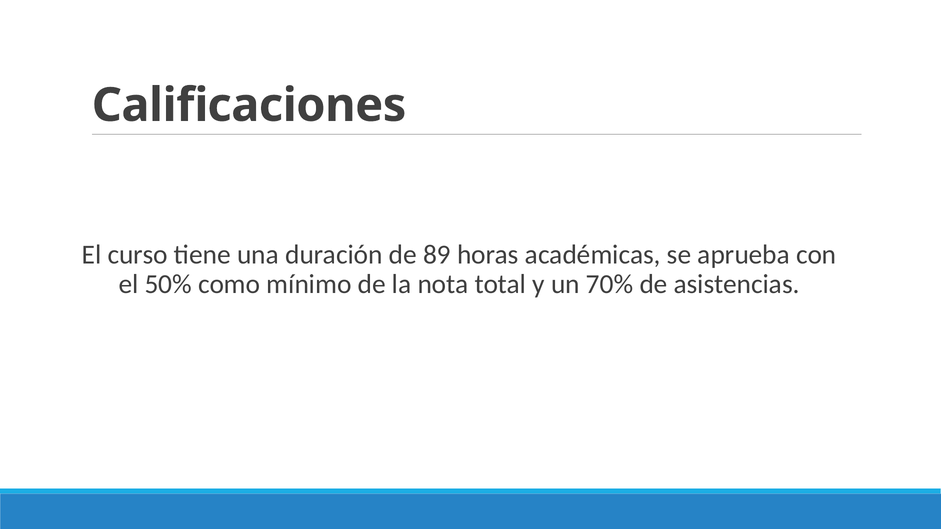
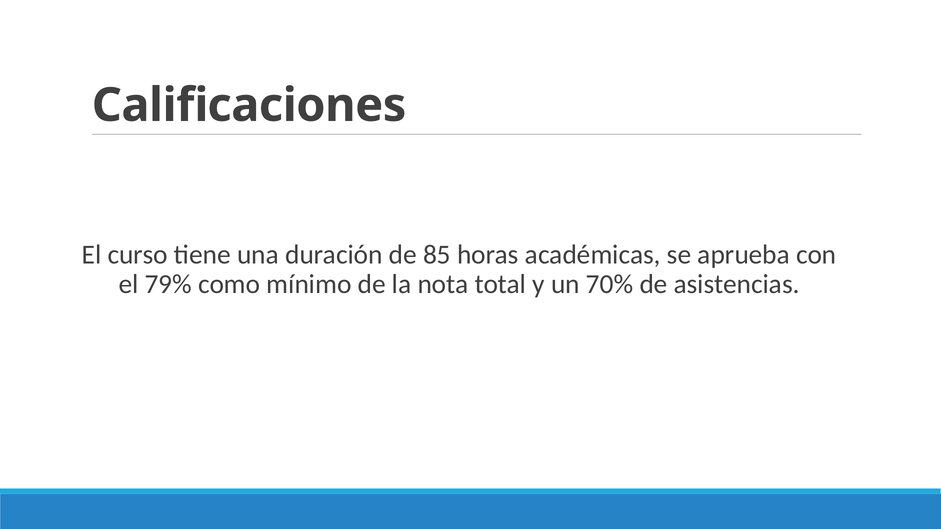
89: 89 -> 85 (437, 255)
50%: 50% -> 79% (168, 285)
